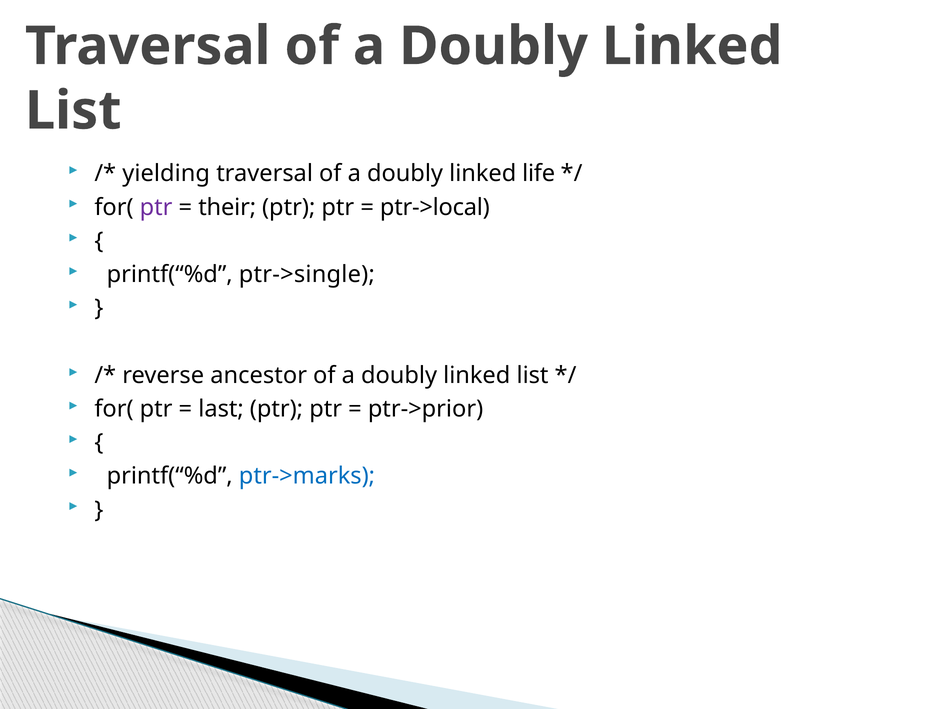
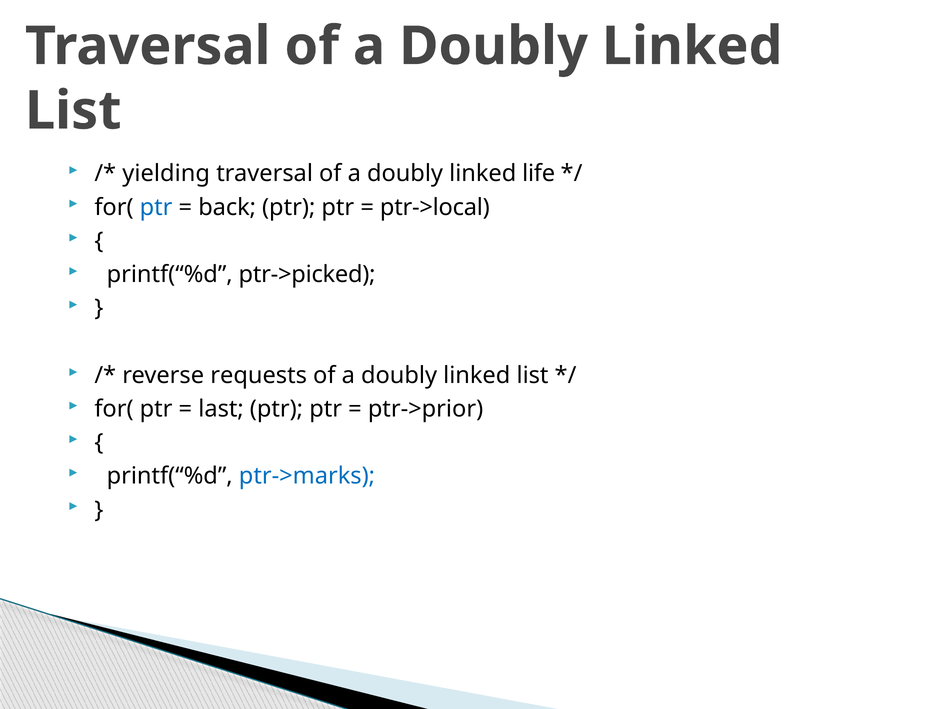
ptr colour: purple -> blue (156, 207)
their: their -> back (227, 207)
ptr->single: ptr->single -> ptr->picked (307, 274)
ancestor: ancestor -> requests (259, 375)
